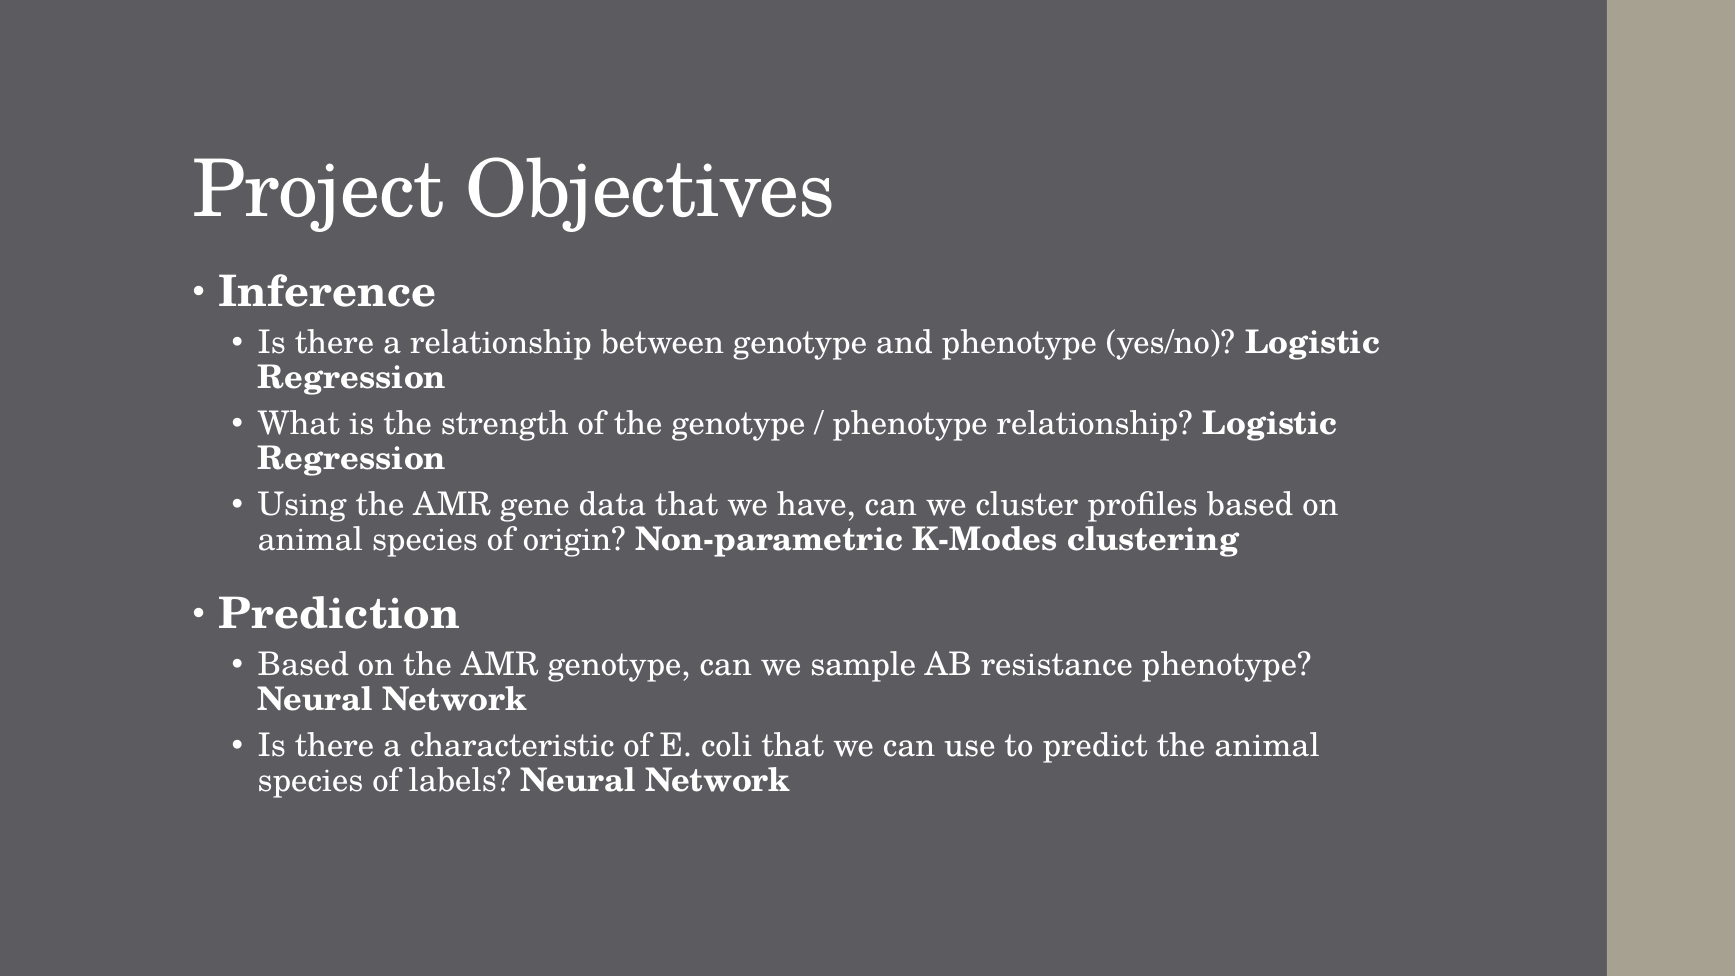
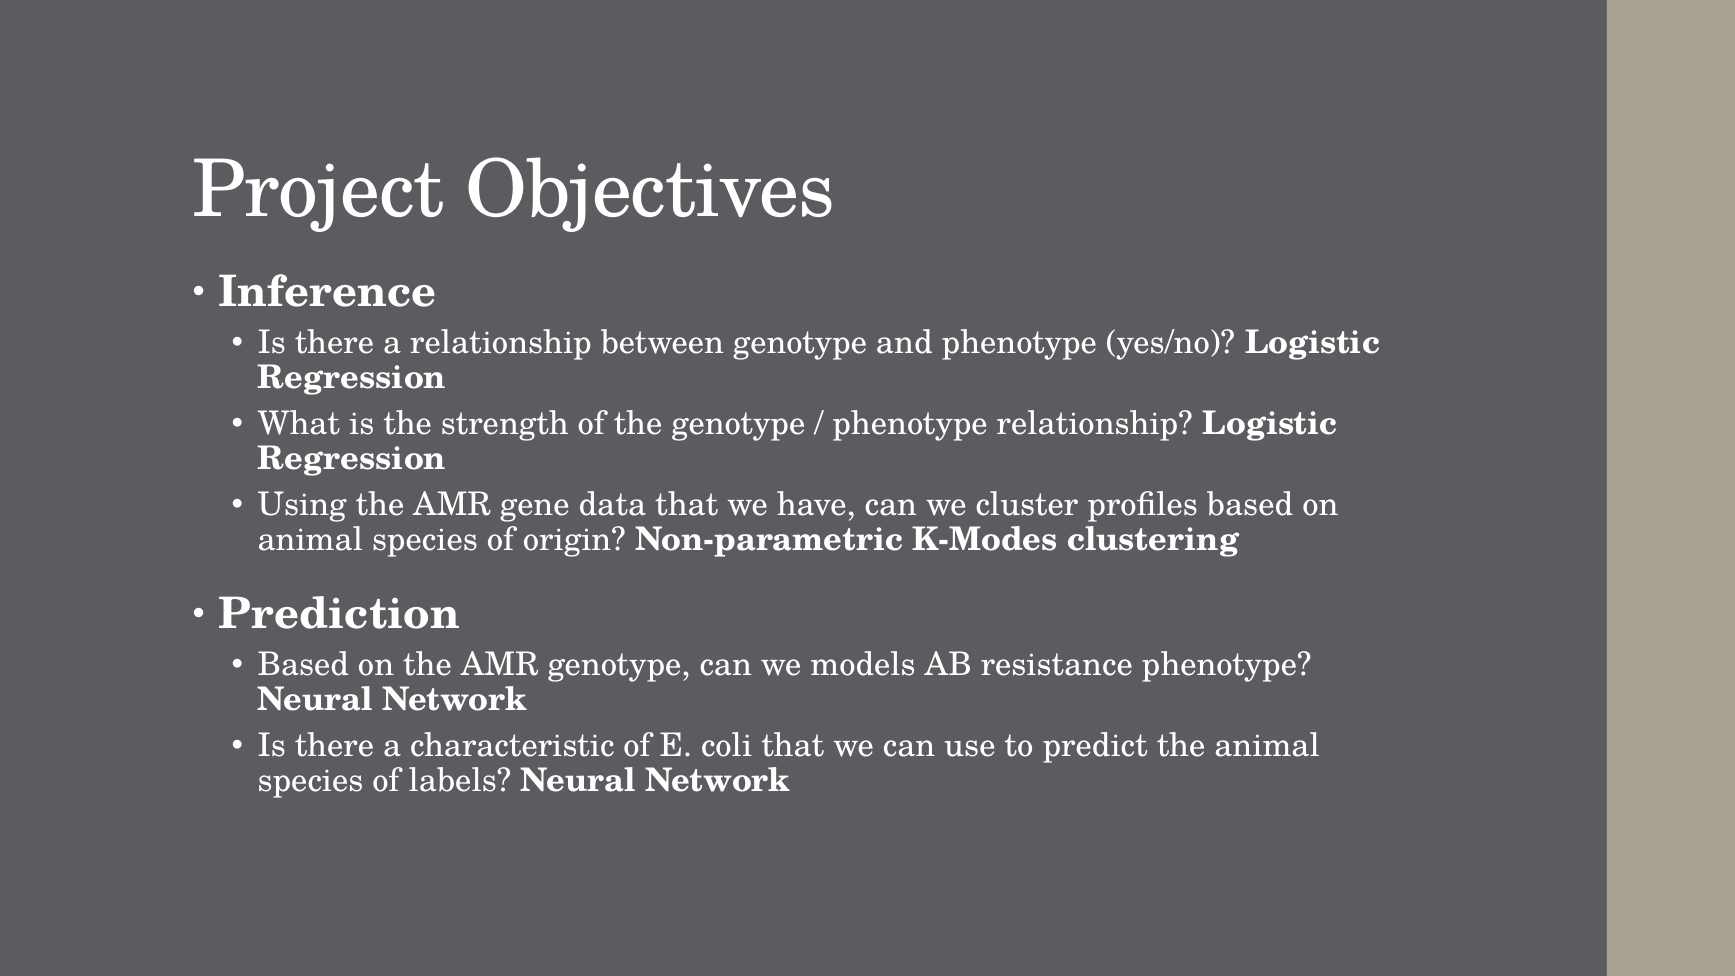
sample: sample -> models (863, 664)
